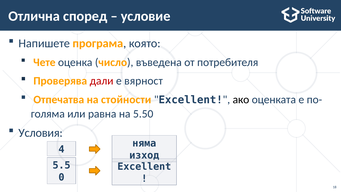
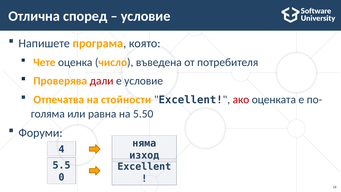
е вярност: вярност -> условие (144, 81)
ако colour: black -> red (241, 99)
Условия: Условия -> Форуми (41, 133)
